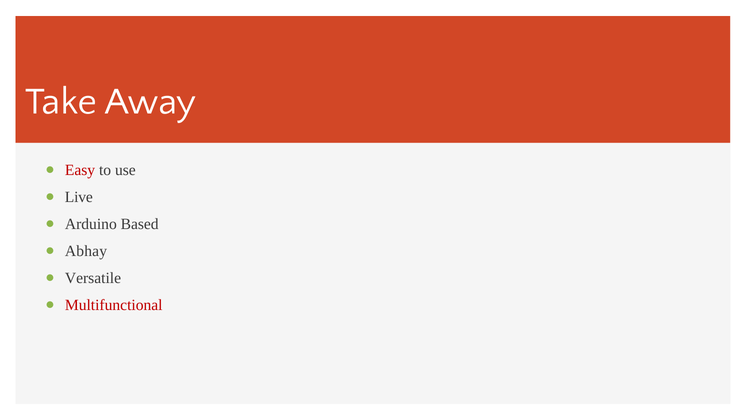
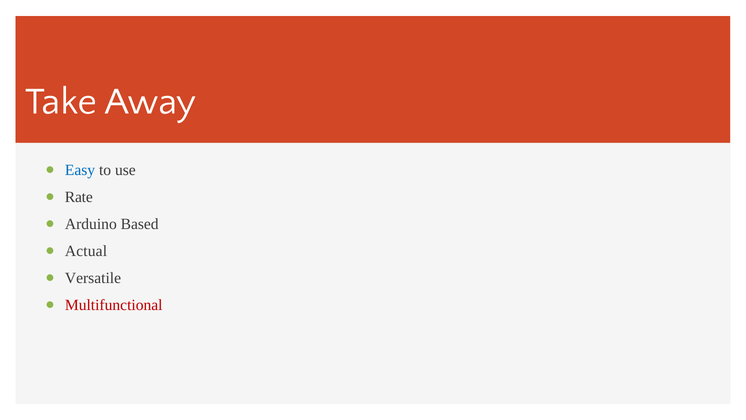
Easy colour: red -> blue (80, 170)
Live: Live -> Rate (79, 197)
Abhay: Abhay -> Actual (86, 251)
